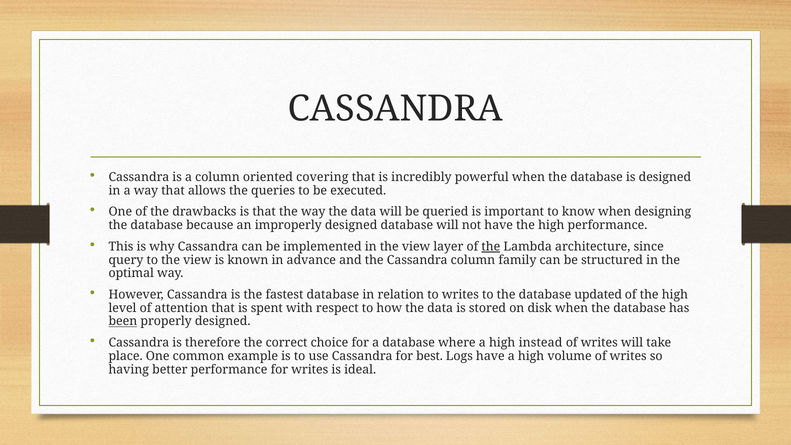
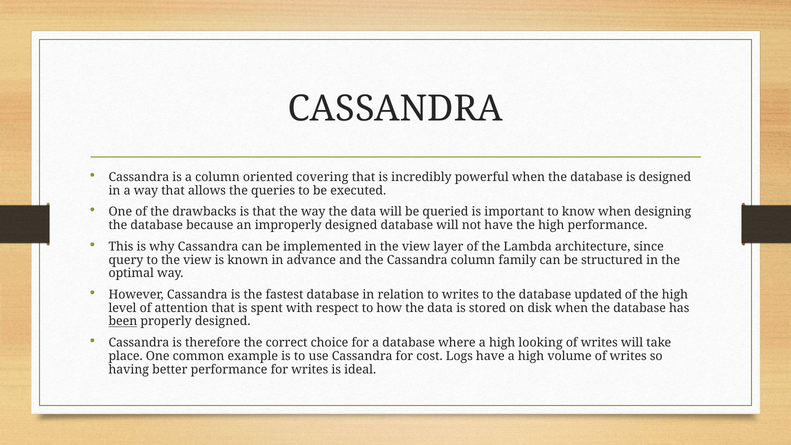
the underline: present -> none (491, 247)
instead: instead -> looking (541, 343)
best: best -> cost (429, 356)
